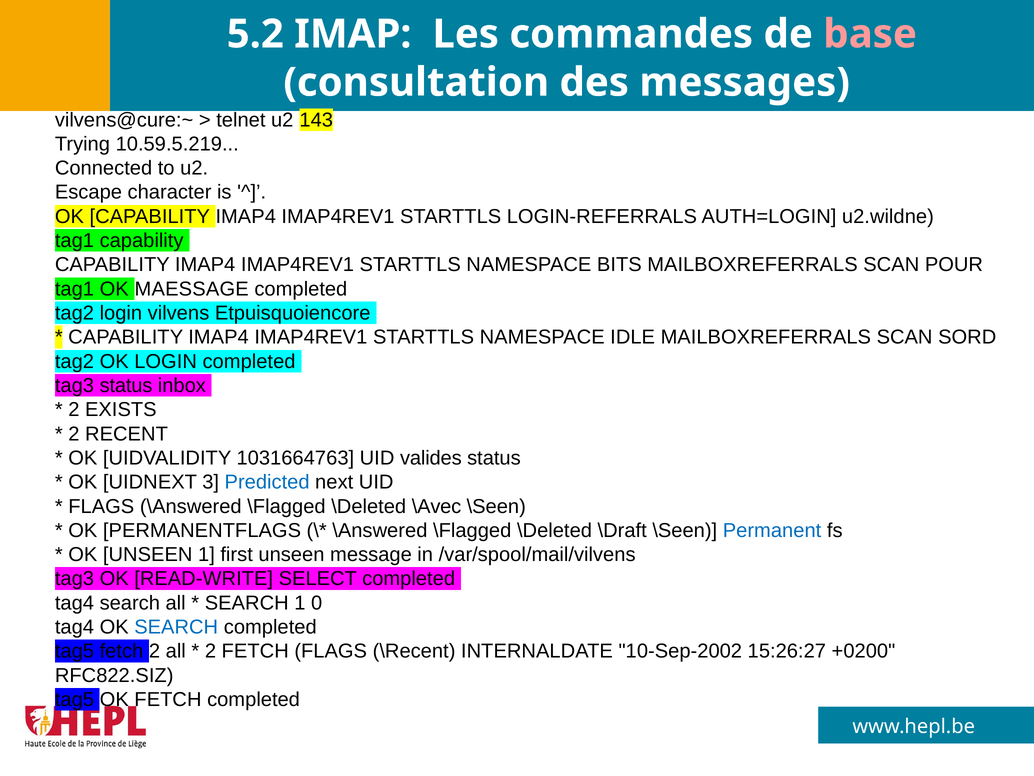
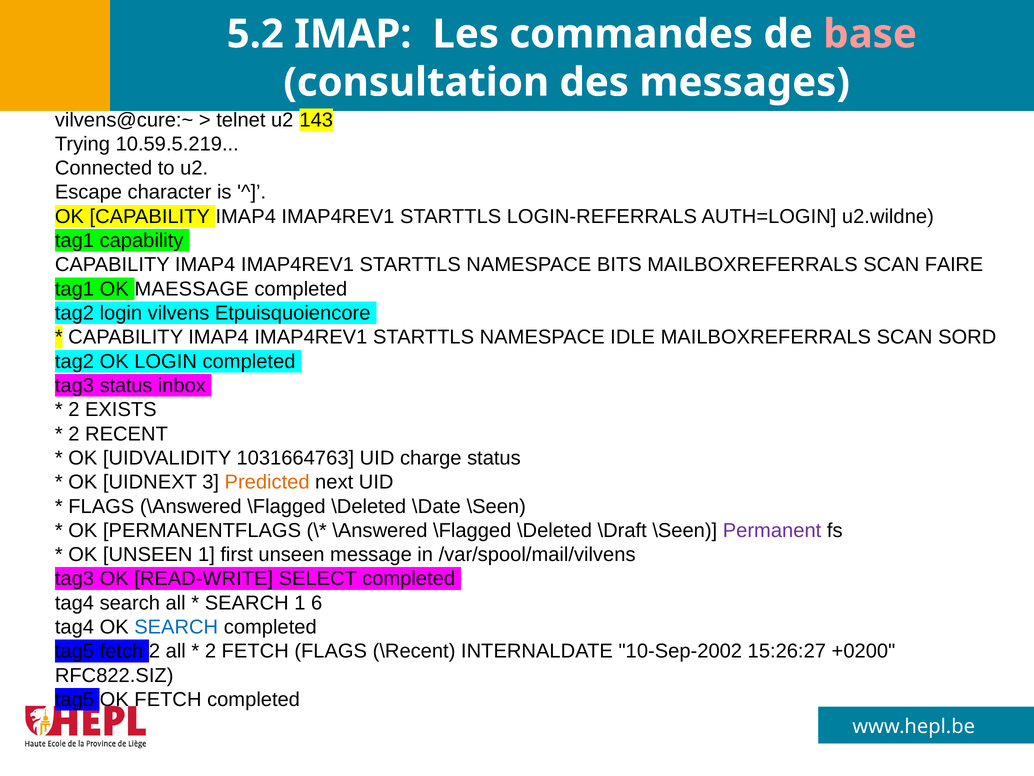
POUR: POUR -> FAIRE (954, 265)
valides: valides -> charge (431, 458)
Predicted colour: blue -> orange (267, 482)
\Avec: \Avec -> \Date (436, 506)
Permanent colour: blue -> purple (772, 530)
0: 0 -> 6 (317, 603)
